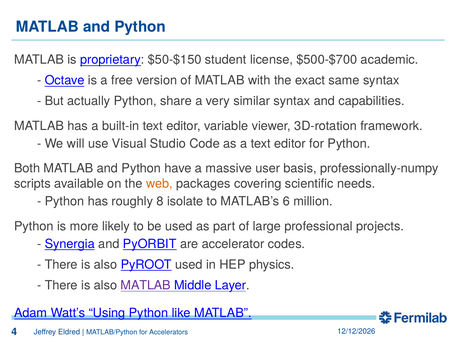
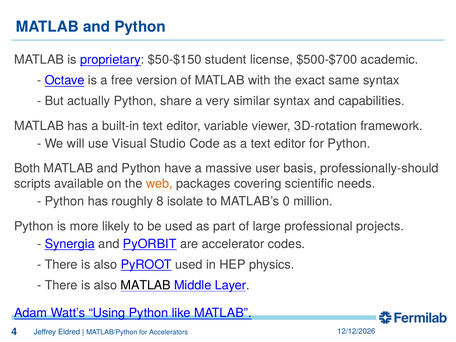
professionally-numpy: professionally-numpy -> professionally-should (379, 168)
6: 6 -> 0 (286, 201)
MATLAB colour: purple -> black (146, 285)
